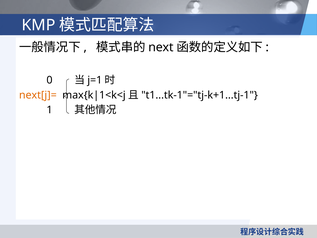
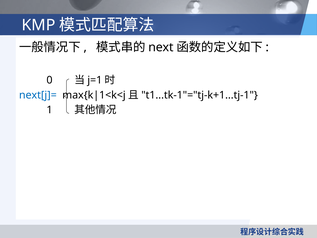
next[j]= colour: orange -> blue (38, 95)
